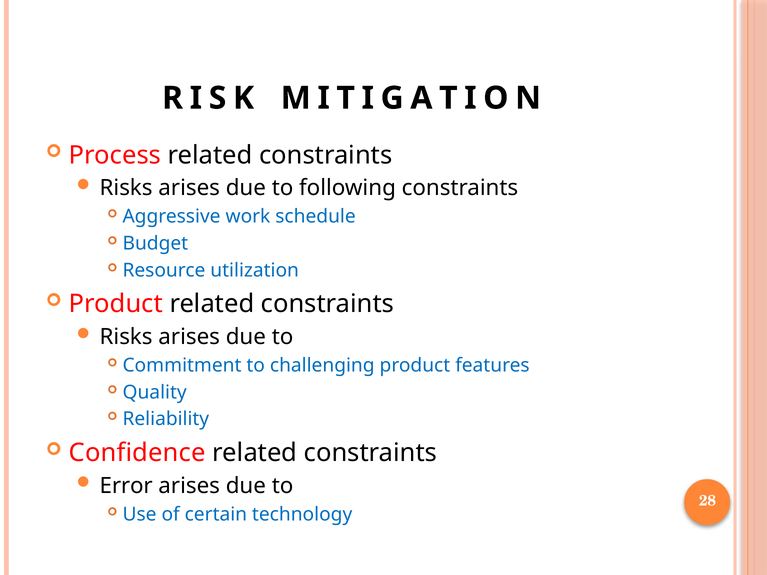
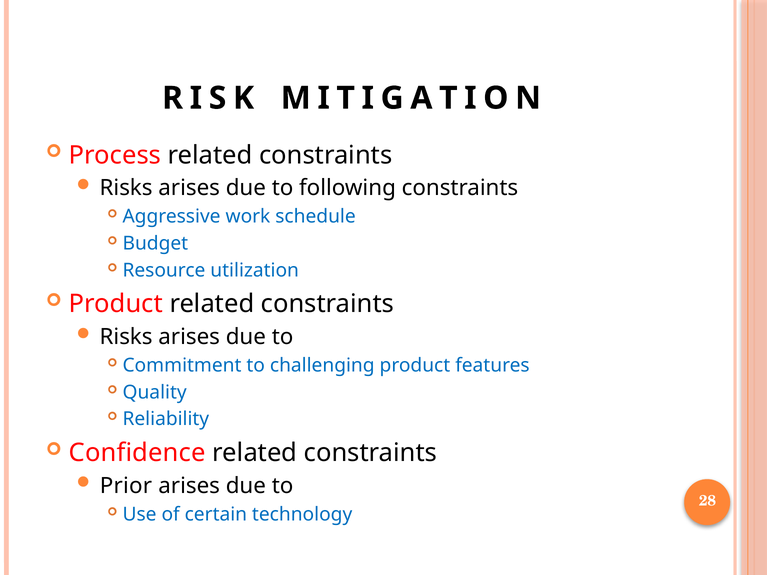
Error: Error -> Prior (126, 486)
